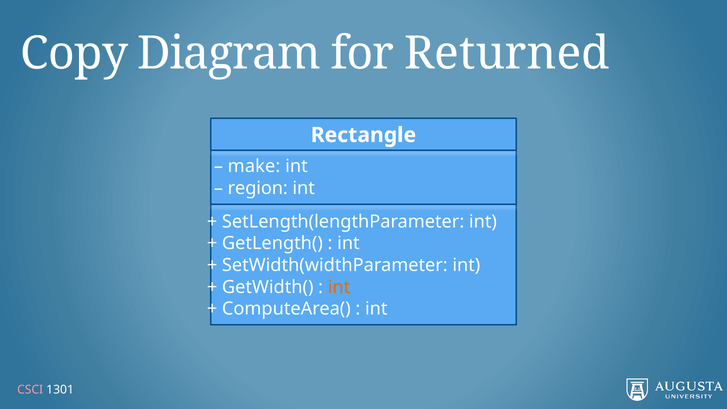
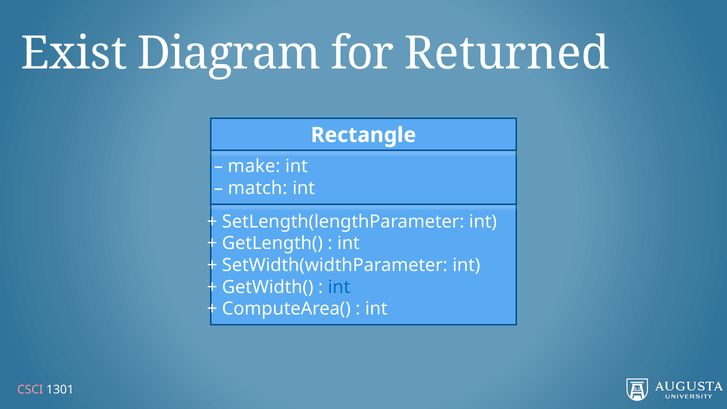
Copy: Copy -> Exist (74, 54)
region: region -> match (258, 188)
int colour: orange -> blue (339, 287)
